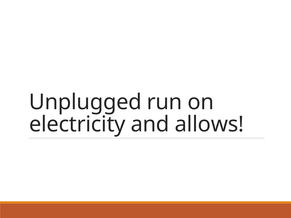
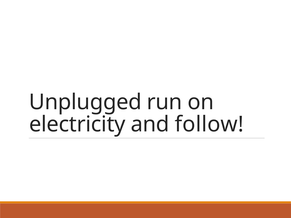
allows: allows -> follow (209, 125)
